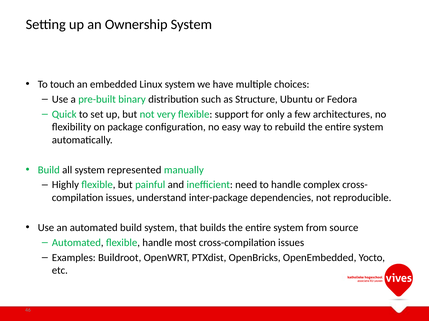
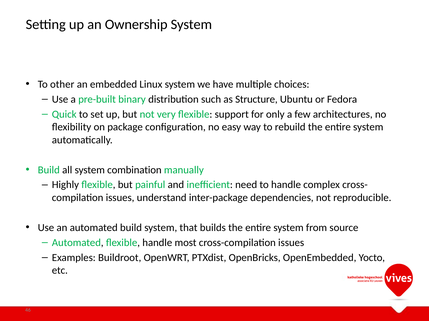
touch: touch -> other (62, 84)
represented: represented -> combination (134, 170)
